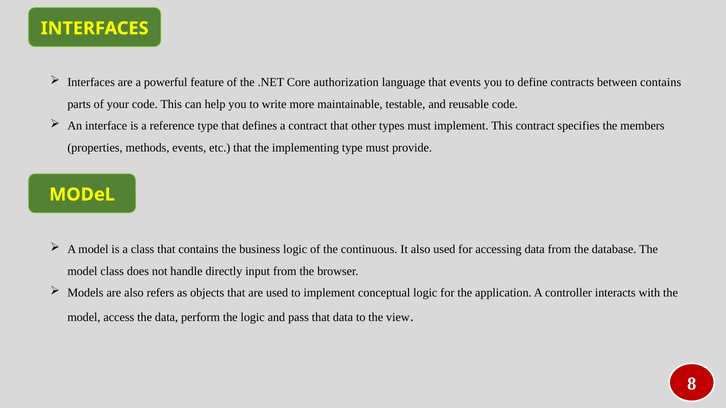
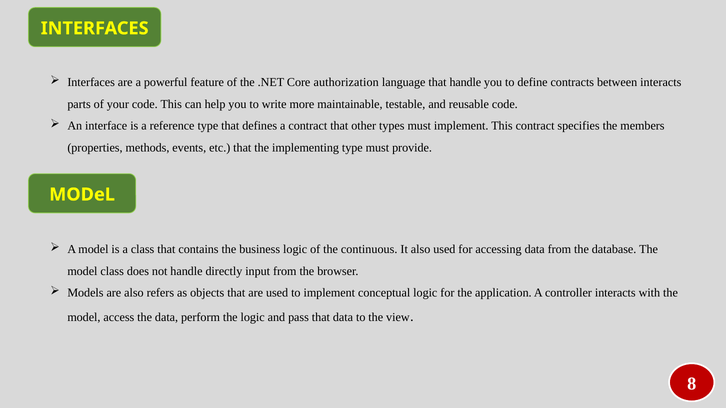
that events: events -> handle (465, 82)
between contains: contains -> interacts (661, 82)
